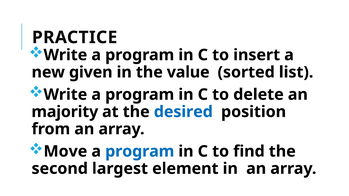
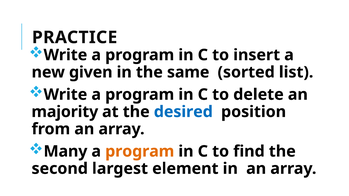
value: value -> same (188, 72)
Move: Move -> Many (65, 152)
program colour: blue -> orange (140, 152)
